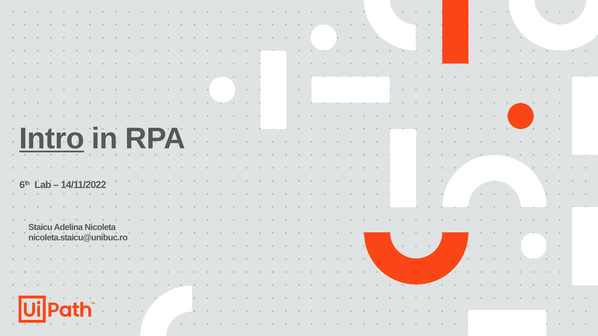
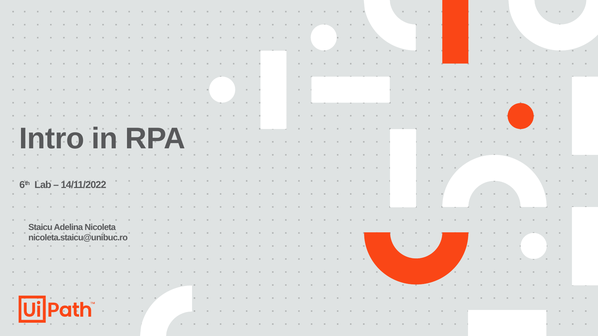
Intro underline: present -> none (52, 139)
